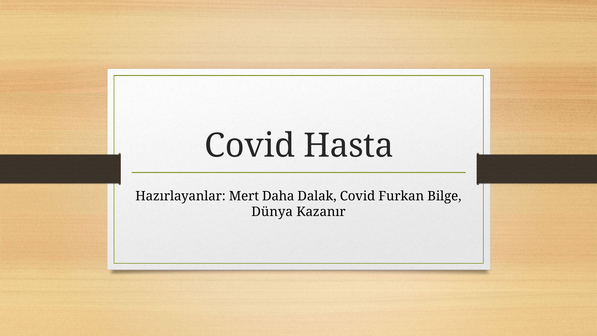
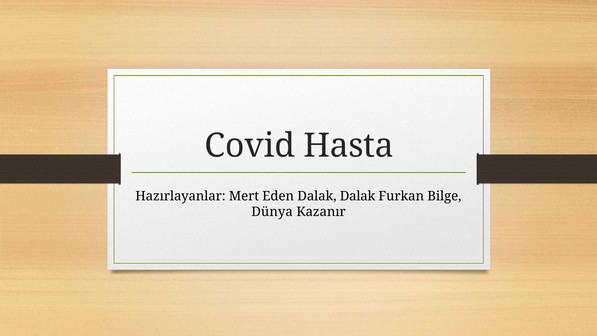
Daha: Daha -> Eden (278, 196)
Dalak Covid: Covid -> Dalak (358, 196)
